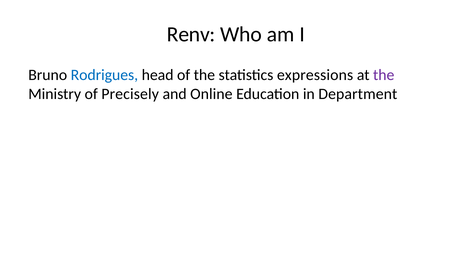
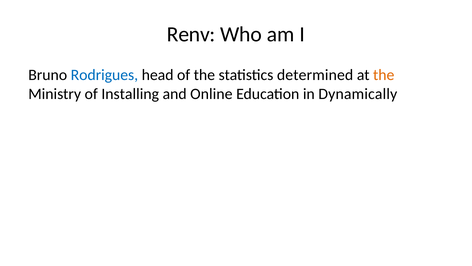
expressions: expressions -> determined (315, 75)
the colour: purple -> orange (384, 75)
Precisely: Precisely -> Installing (130, 94)
Department: Department -> Dynamically (358, 94)
